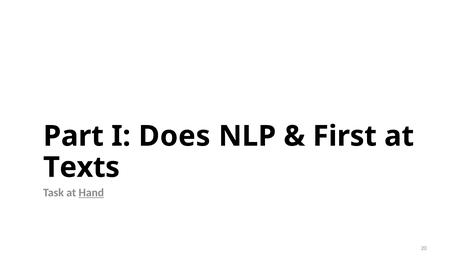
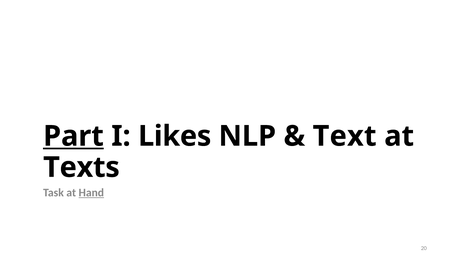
Part underline: none -> present (73, 136)
Does: Does -> Likes (175, 136)
First: First -> Text (345, 136)
